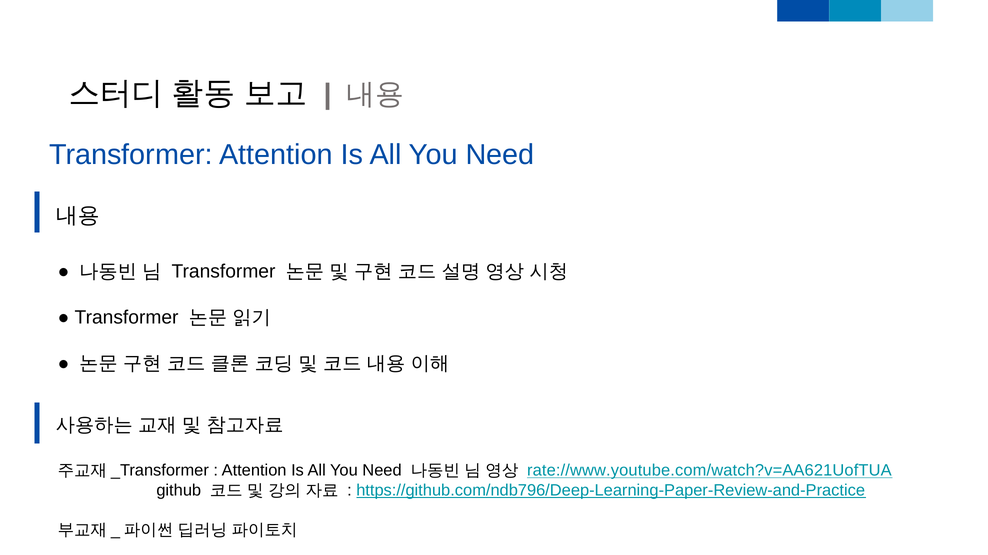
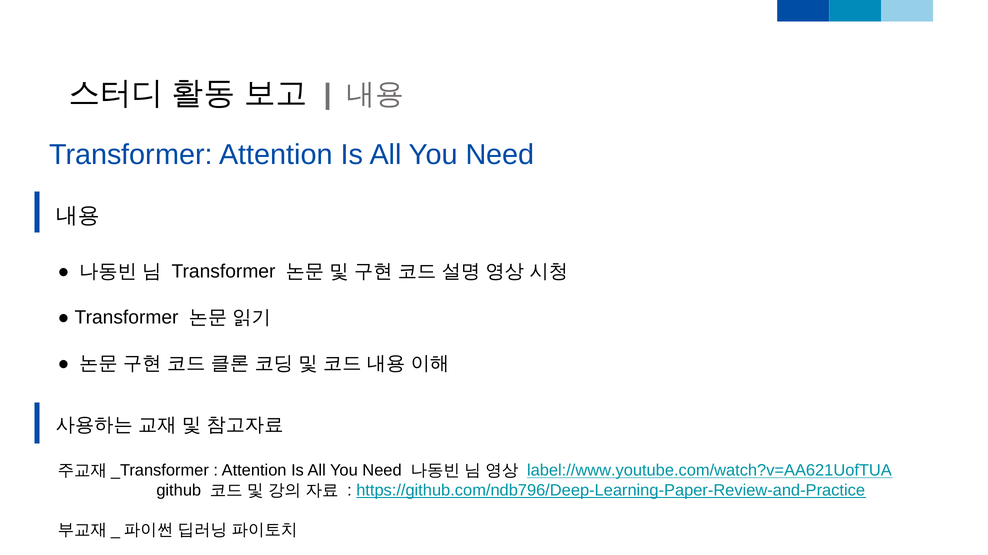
rate://www.youtube.com/watch?v=AA621UofTUA: rate://www.youtube.com/watch?v=AA621UofTUA -> label://www.youtube.com/watch?v=AA621UofTUA (709, 471)
